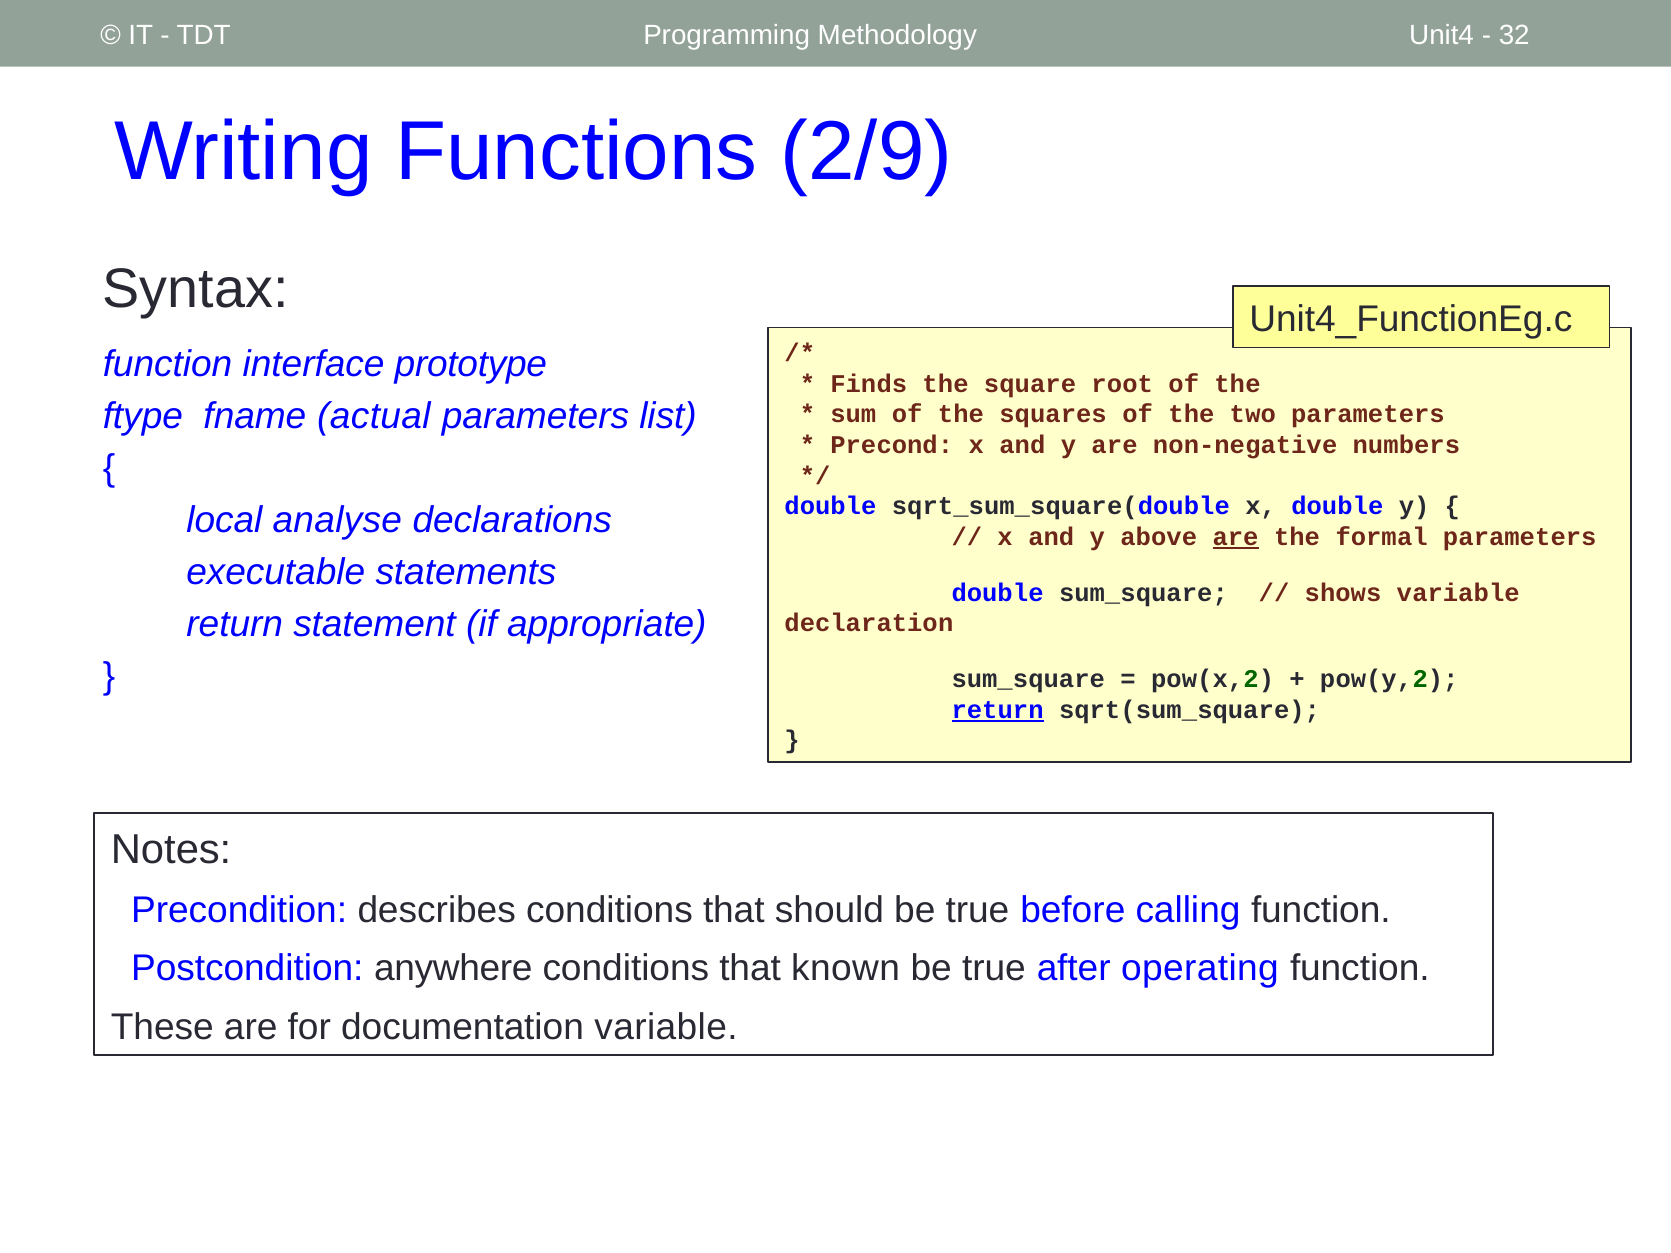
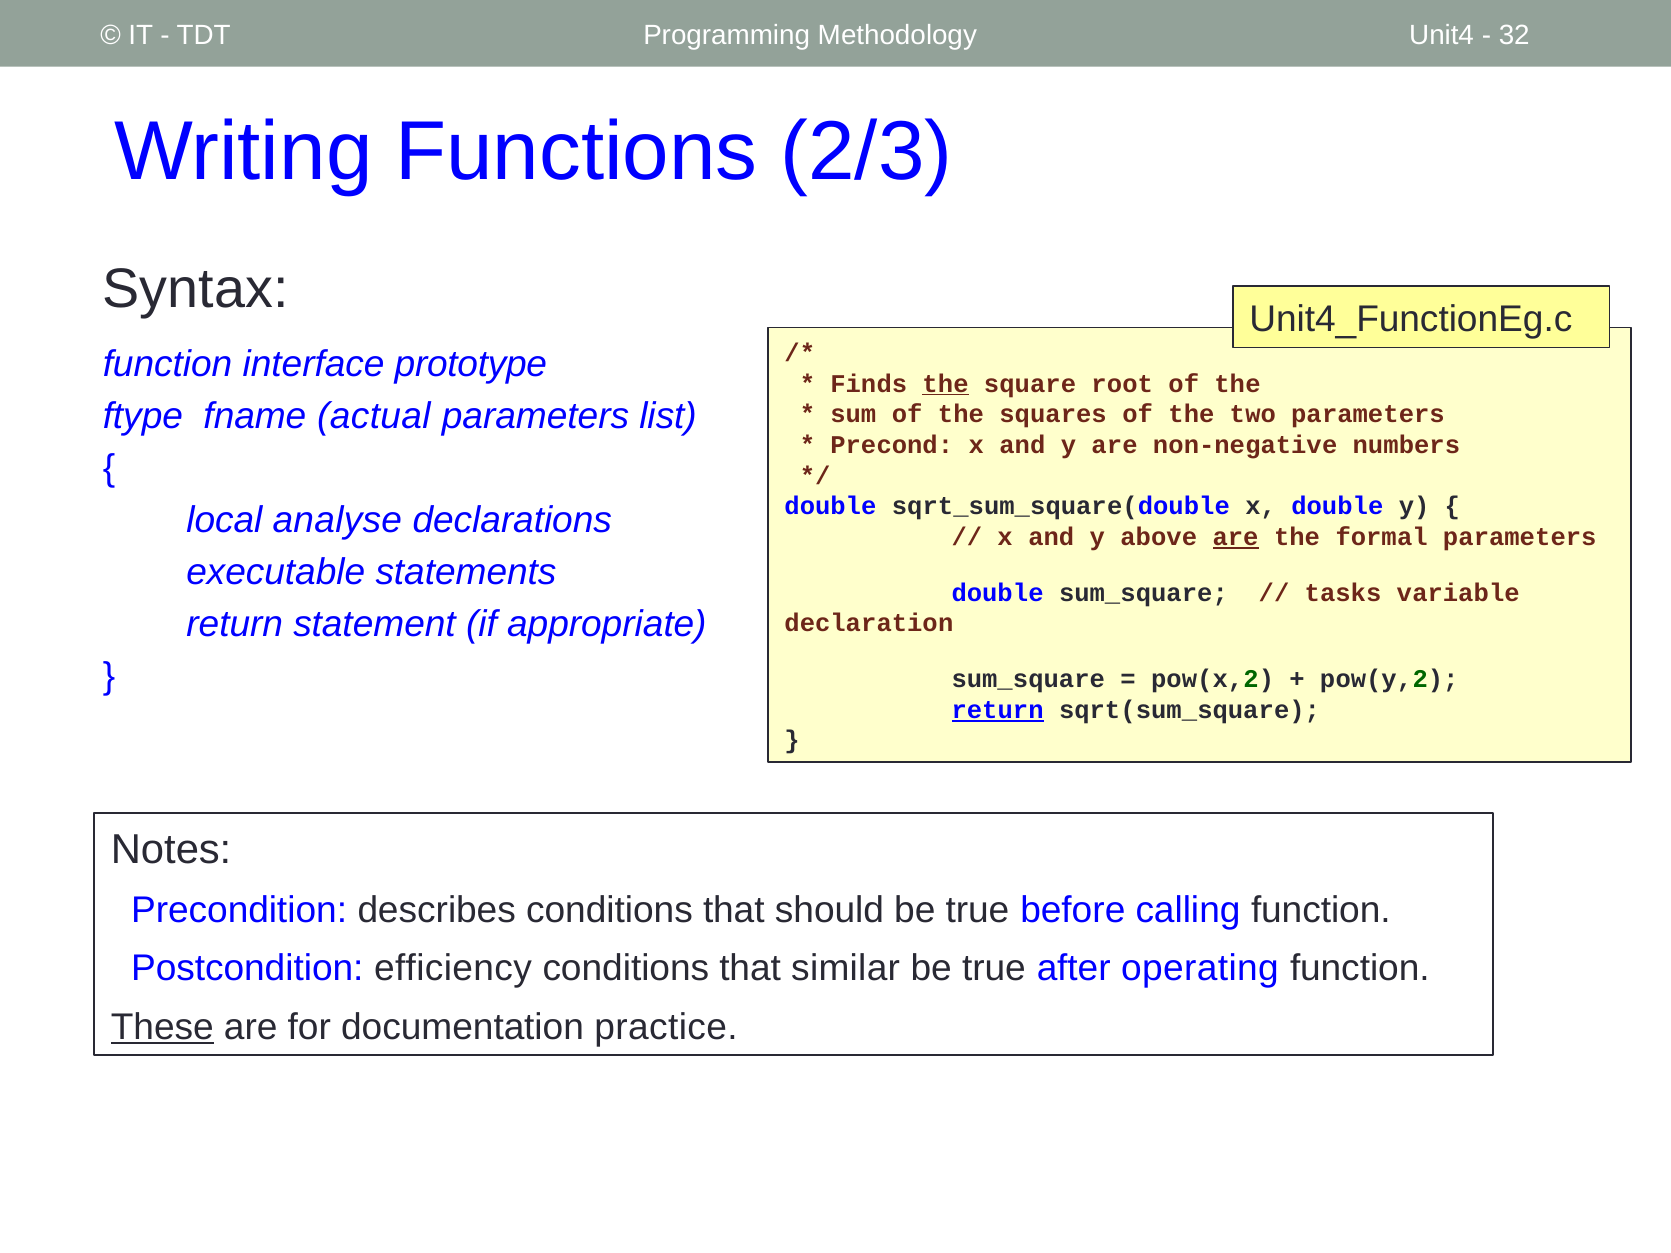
2/9: 2/9 -> 2/3 (866, 152)
the underline: none -> present (946, 384)
shows: shows -> tasks (1343, 593)
anywhere: anywhere -> efficiency (453, 969)
known: known -> similar (846, 969)
These underline: none -> present (162, 1027)
documentation variable: variable -> practice (666, 1027)
